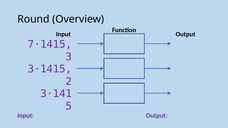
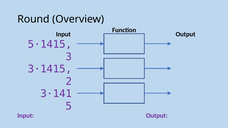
7·1415: 7·1415 -> 5·1415 (50, 44)
